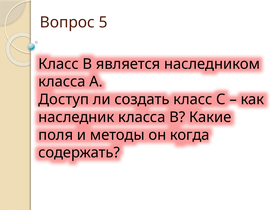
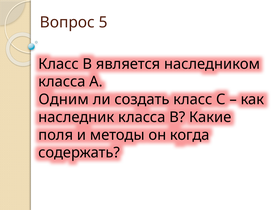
Доступ: Доступ -> Одним (64, 99)
